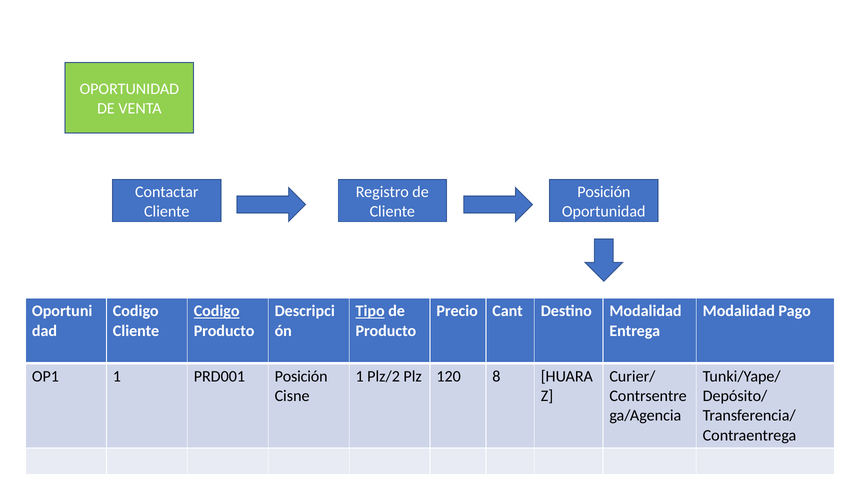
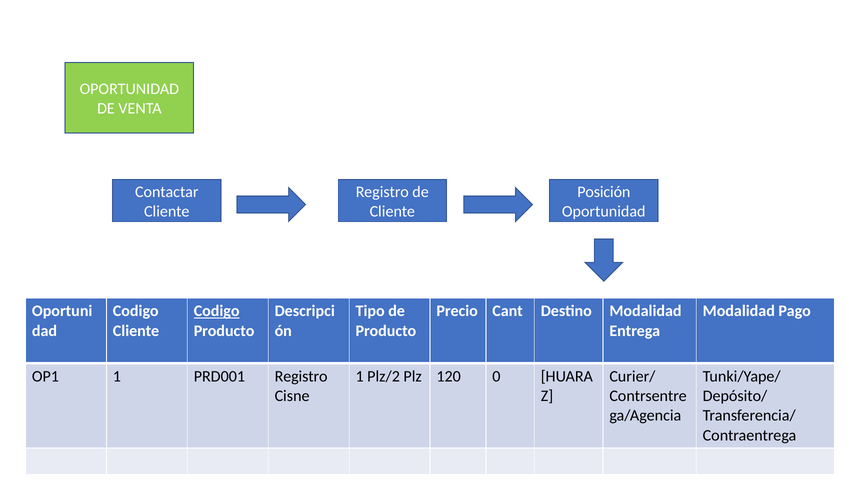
Tipo underline: present -> none (370, 311)
PRD001 Posición: Posición -> Registro (301, 376)
8: 8 -> 0 (496, 376)
